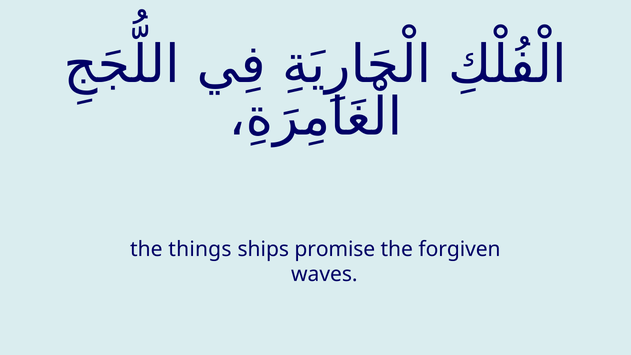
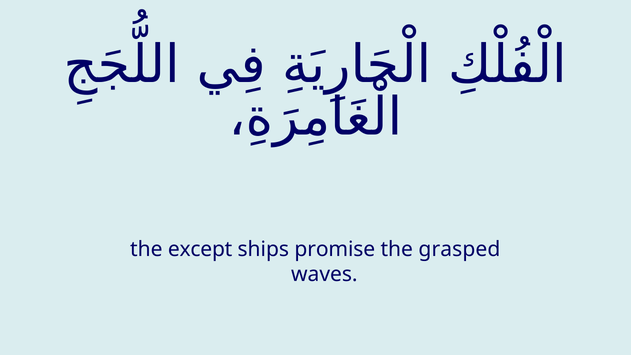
things: things -> except (200, 249)
forgiven: forgiven -> grasped (459, 249)
